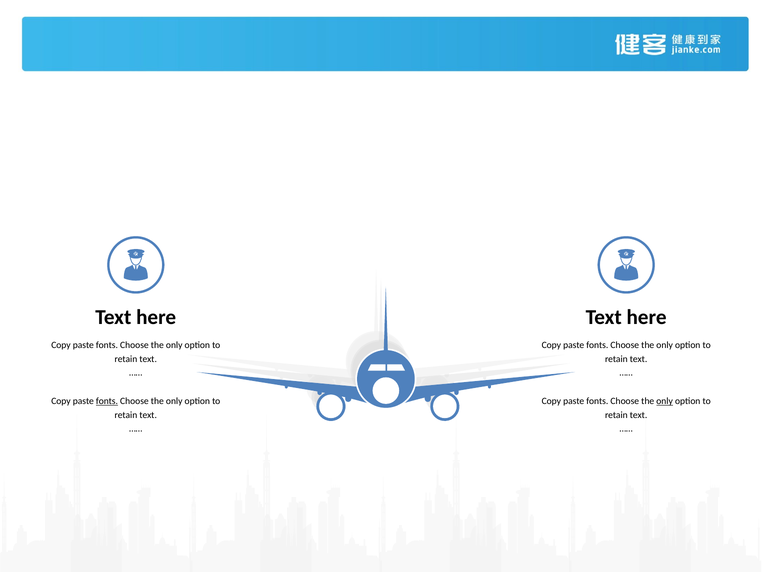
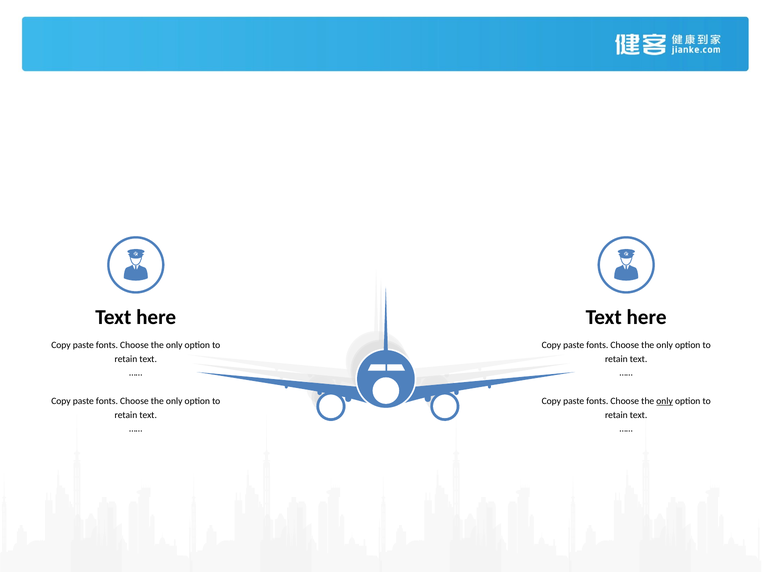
fonts underline: present -> none (107, 401)
